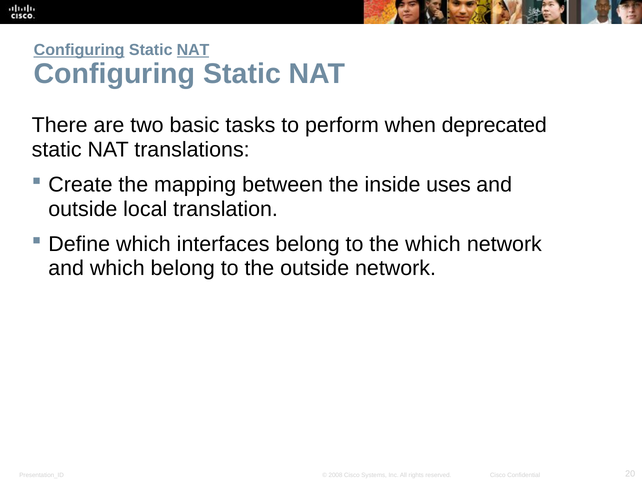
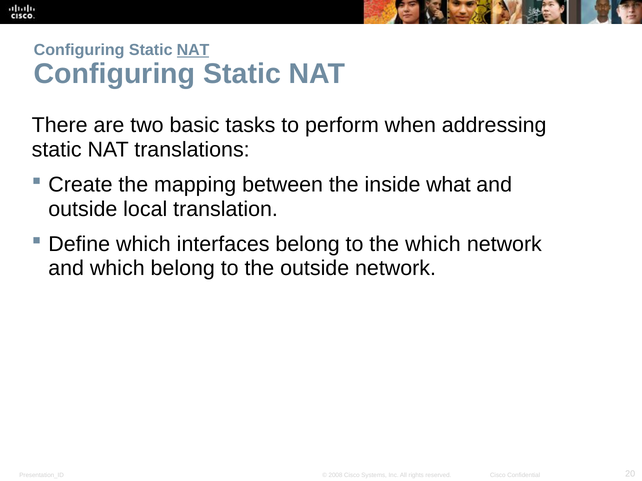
Configuring underline: present -> none (79, 50)
deprecated: deprecated -> addressing (494, 125)
uses: uses -> what (449, 185)
